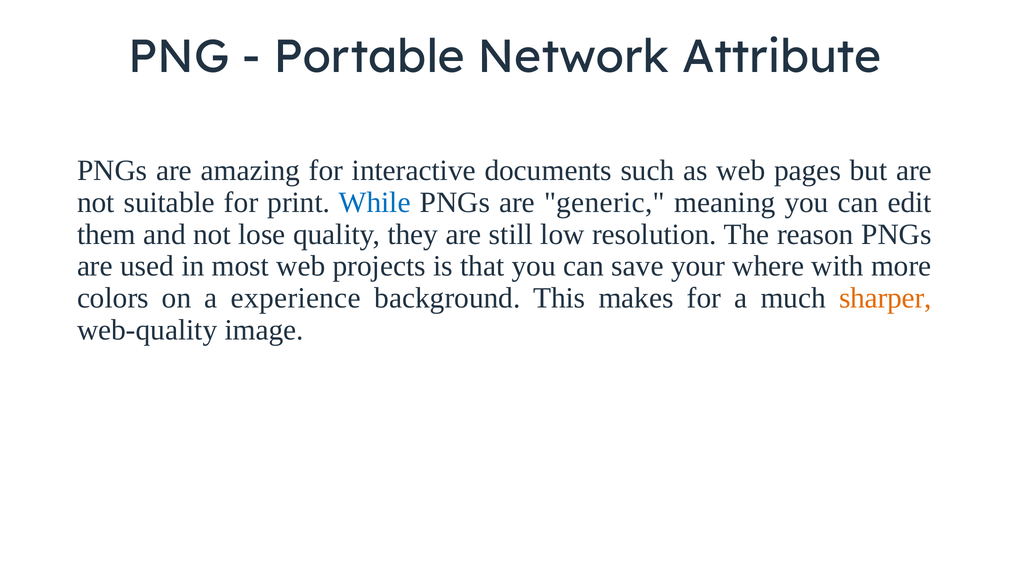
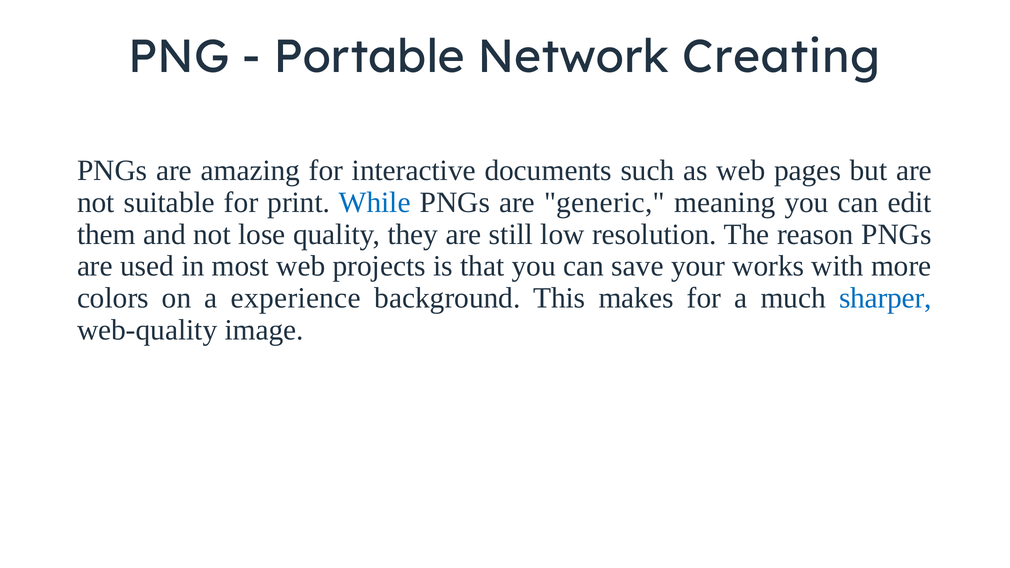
Attribute: Attribute -> Creating (781, 57)
where: where -> works (768, 266)
sharper colour: orange -> blue (885, 298)
